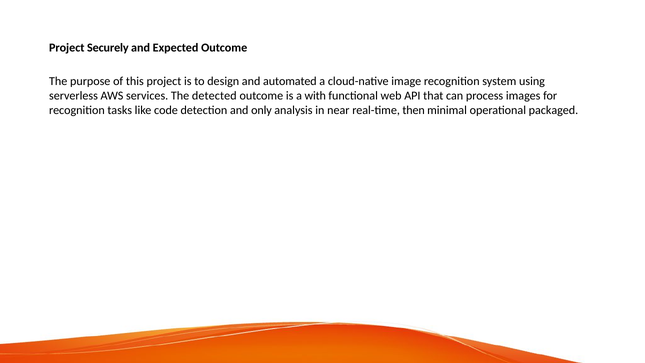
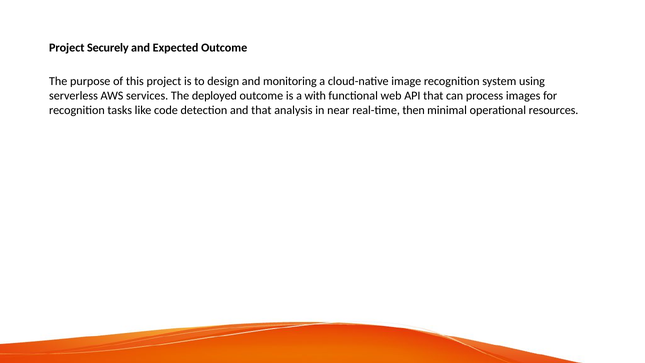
automated: automated -> monitoring (290, 81)
detected: detected -> deployed (214, 96)
and only: only -> that (261, 110)
packaged: packaged -> resources (554, 110)
